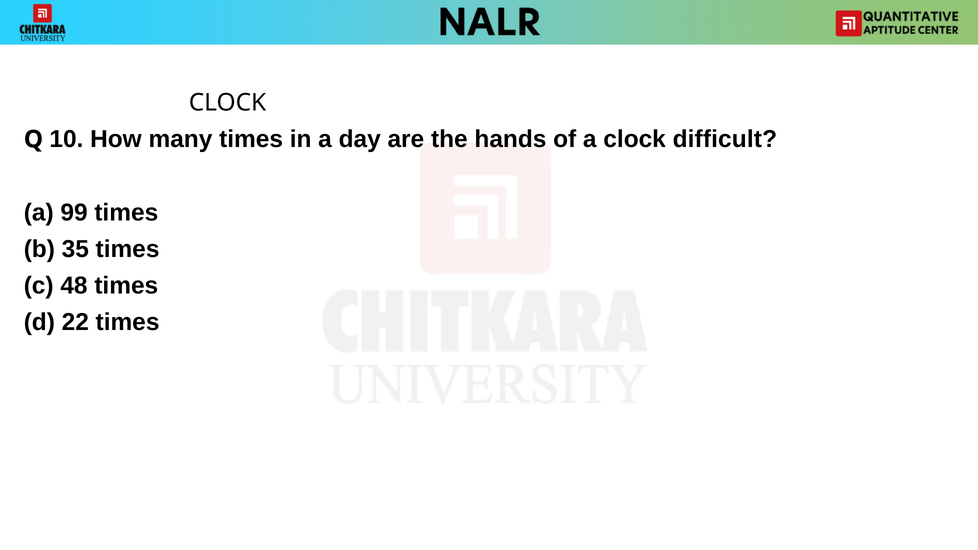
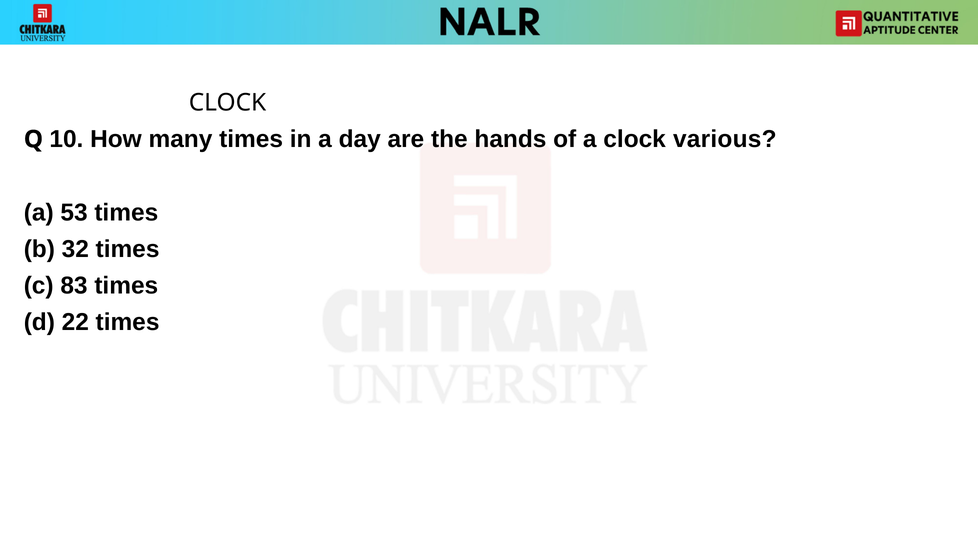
difficult: difficult -> various (725, 139)
99: 99 -> 53 (74, 212)
35: 35 -> 32 (75, 249)
48: 48 -> 83 (74, 286)
